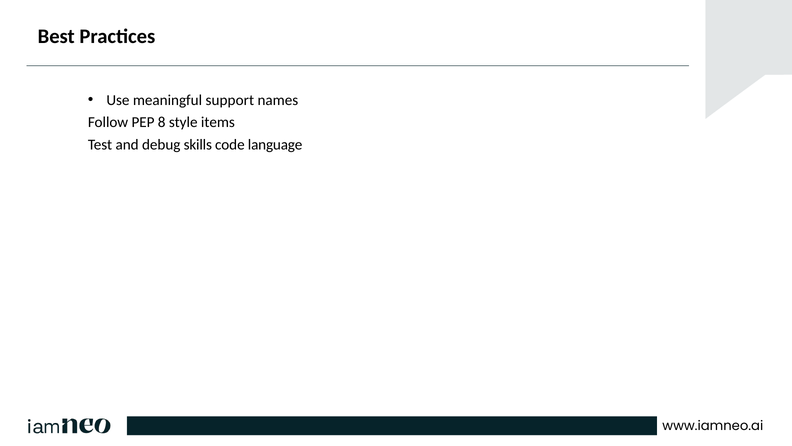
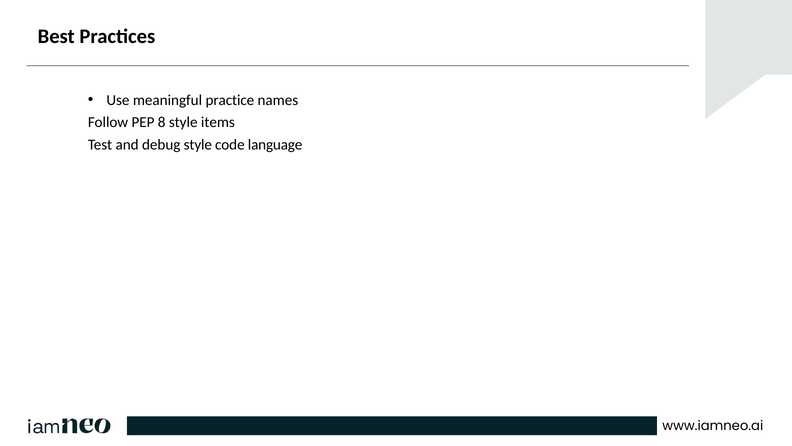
support: support -> practice (230, 100)
debug skills: skills -> style (198, 144)
